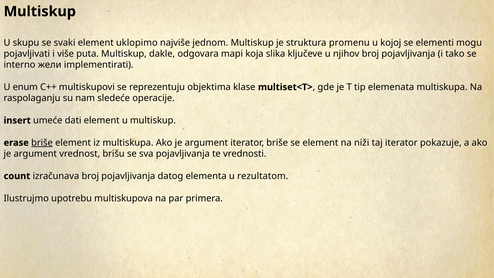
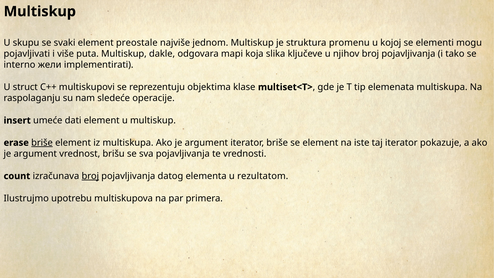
uklopimo: uklopimo -> preostale (137, 43)
enum: enum -> struct (25, 87)
niži: niži -> iste (362, 143)
broj underline: none -> present (90, 176)
